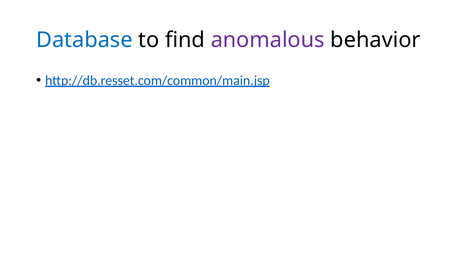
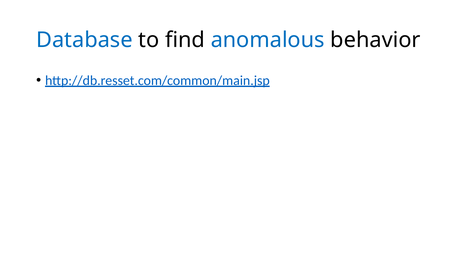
anomalous colour: purple -> blue (268, 40)
